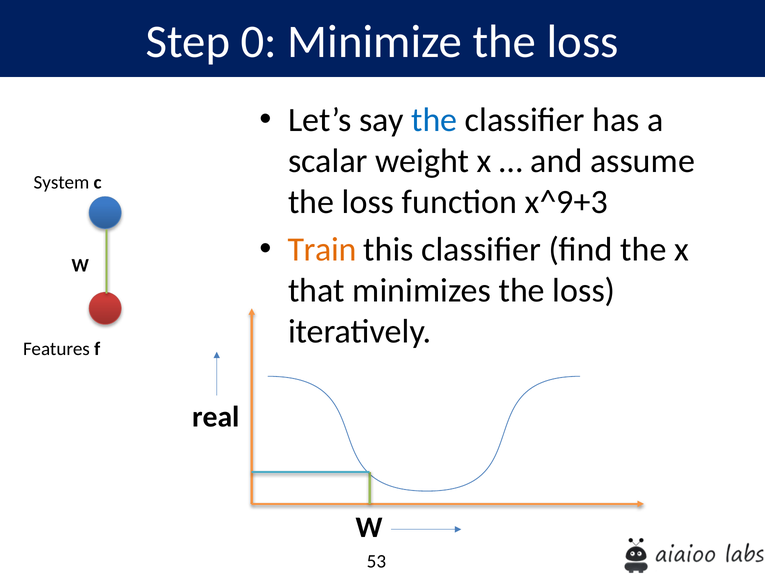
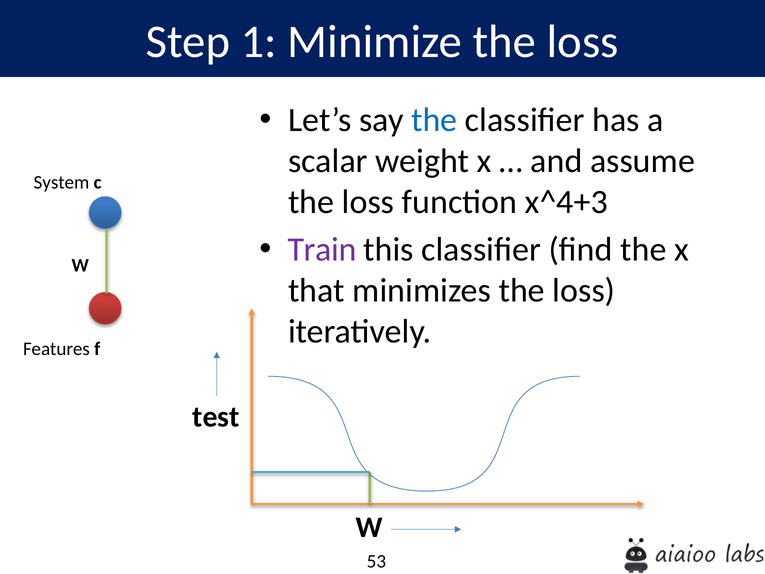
0: 0 -> 1 (259, 42)
x^9+3: x^9+3 -> x^4+3 (566, 202)
Train colour: orange -> purple (322, 249)
real: real -> test (216, 417)
